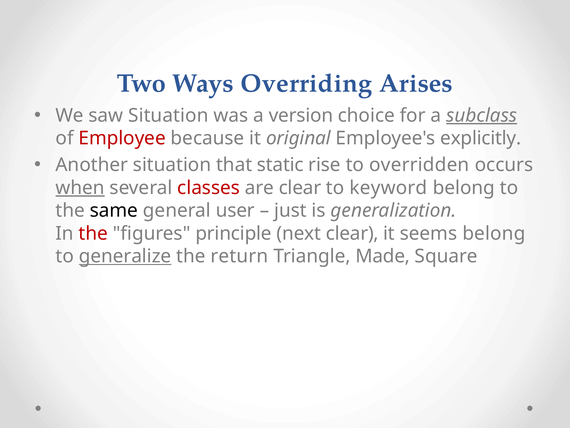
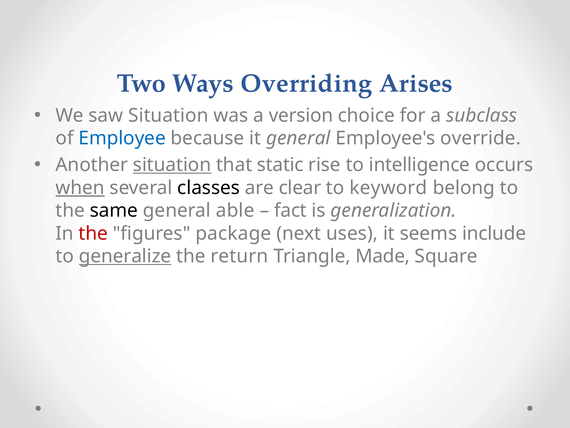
subclass underline: present -> none (482, 115)
Employee colour: red -> blue (122, 138)
it original: original -> general (298, 138)
explicitly: explicitly -> override (481, 138)
situation underline: none -> present (172, 165)
overridden: overridden -> intelligence (419, 165)
classes colour: red -> black (209, 188)
user: user -> able (235, 210)
just: just -> fact (290, 210)
principle: principle -> package (233, 233)
next clear: clear -> uses (352, 233)
seems belong: belong -> include (494, 233)
